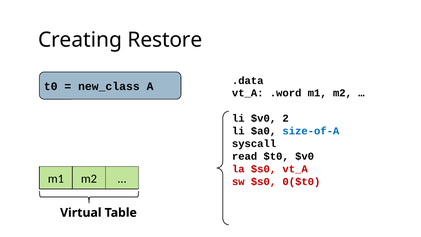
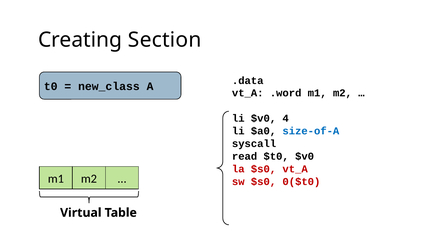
Restore: Restore -> Section (165, 40)
2: 2 -> 4 (286, 118)
